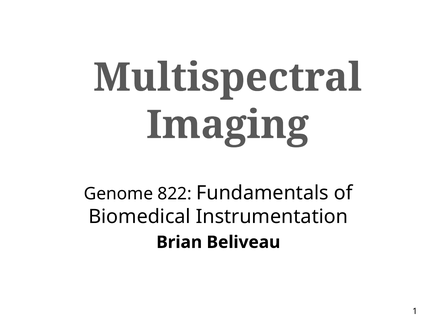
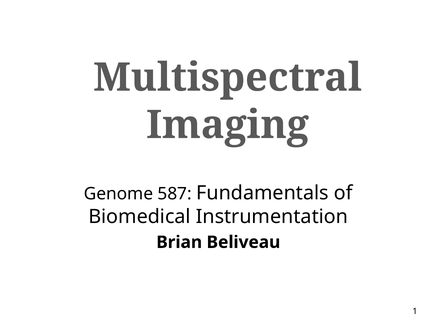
822: 822 -> 587 (175, 194)
